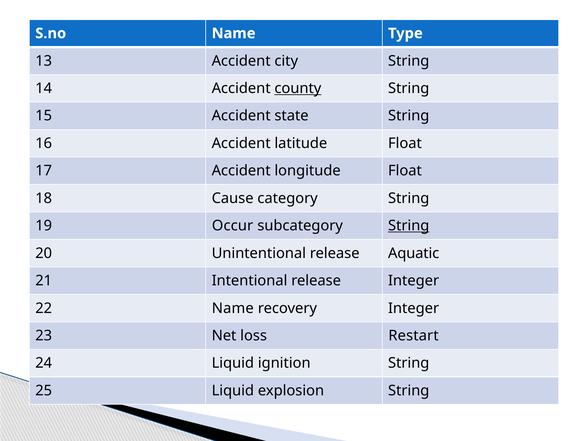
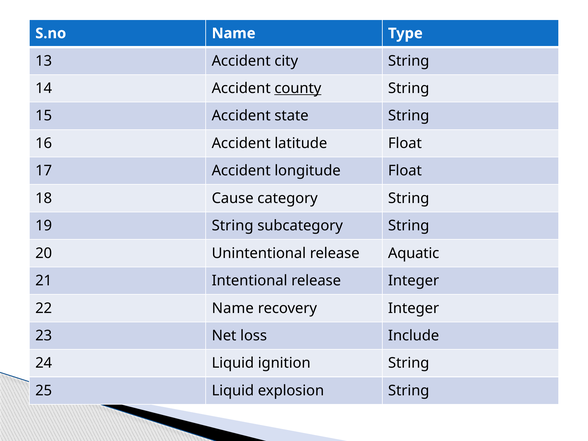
19 Occur: Occur -> String (233, 226)
String underline: present -> none (409, 226)
Restart: Restart -> Include (414, 336)
